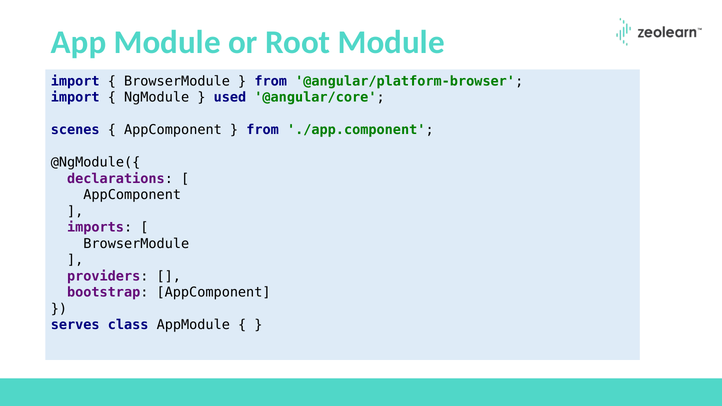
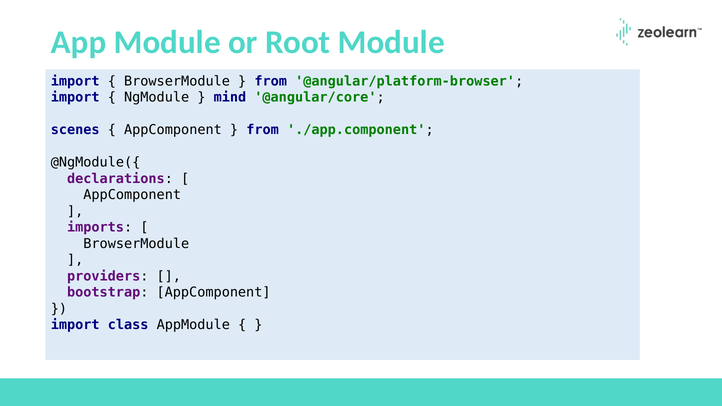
used: used -> mind (230, 97)
serves: serves -> import (75, 325)
